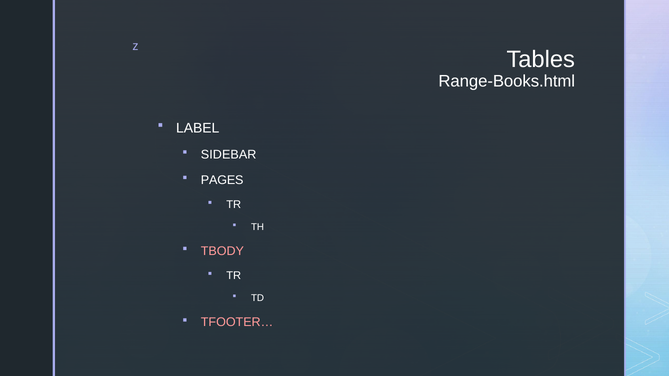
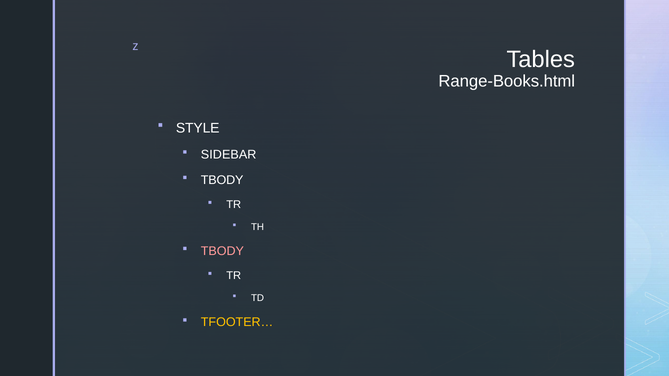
LABEL: LABEL -> STYLE (198, 128)
PAGES: PAGES -> TBODY (222, 180)
TFOOTER… colour: pink -> yellow (237, 323)
